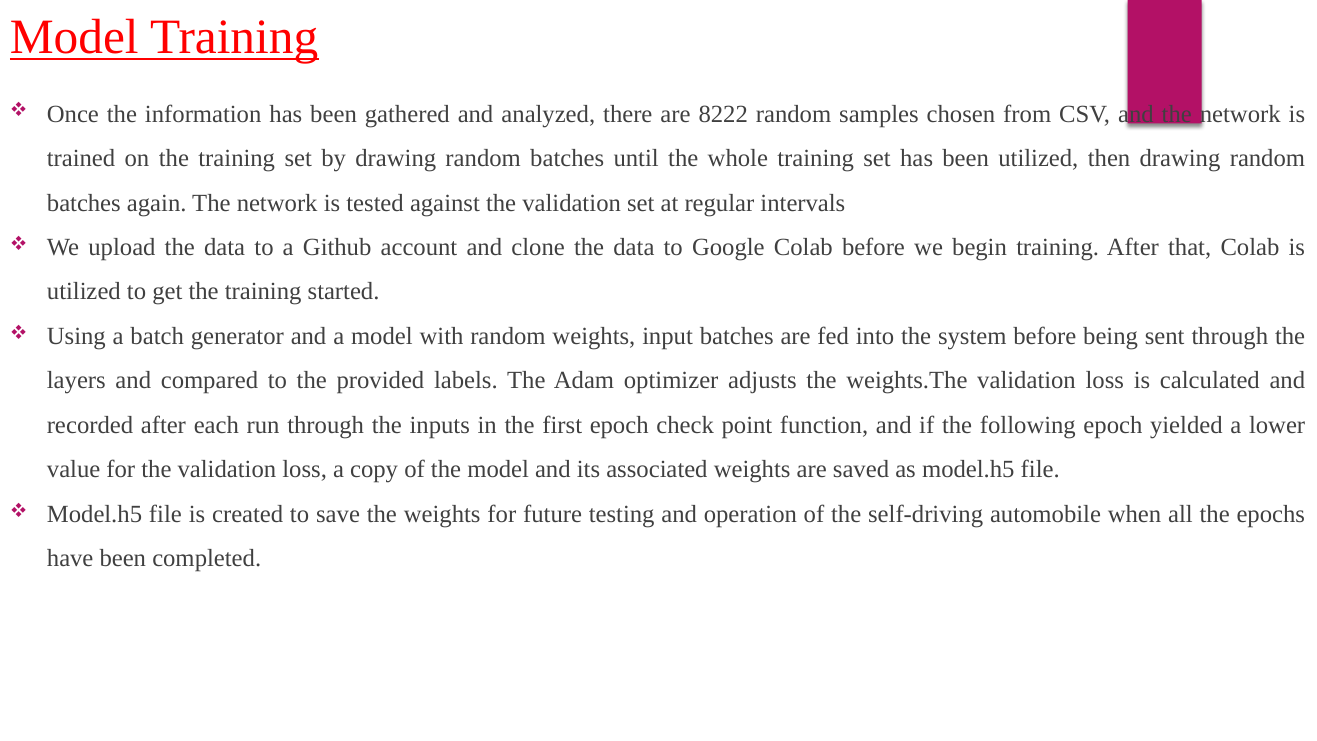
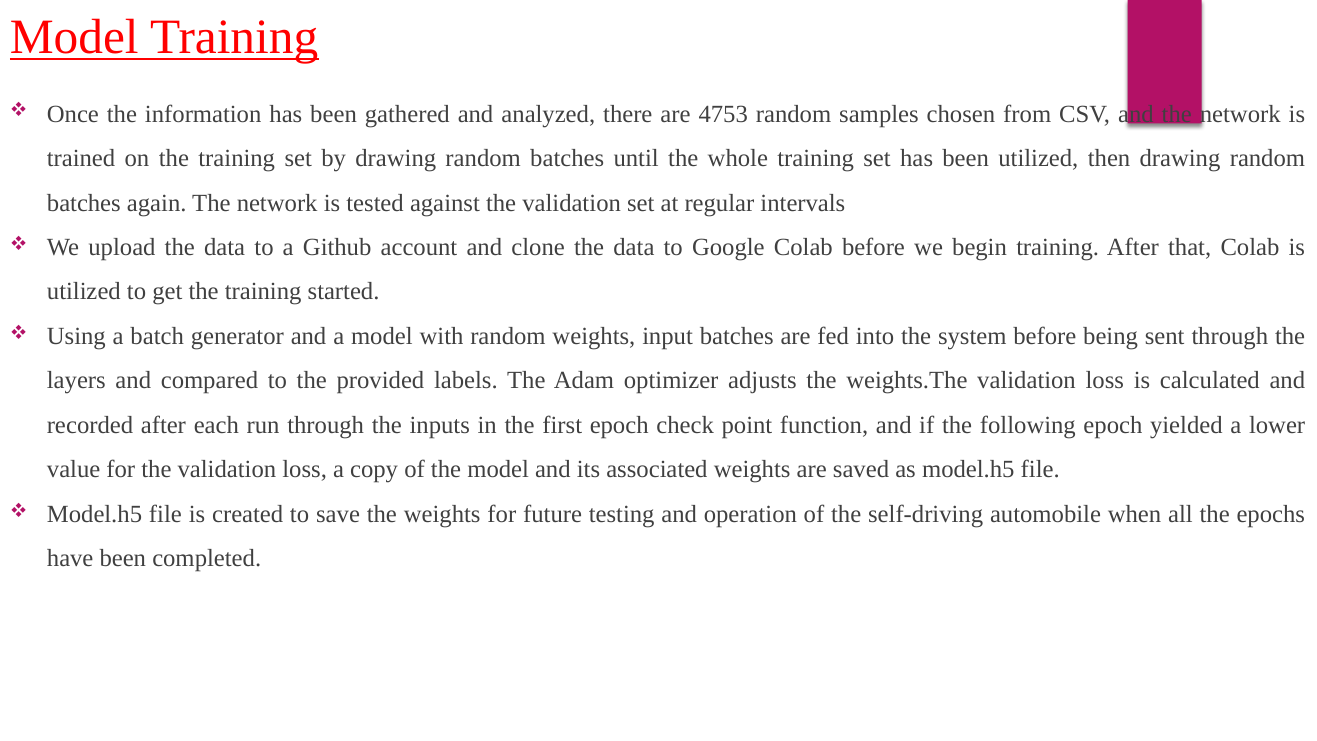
8222: 8222 -> 4753 (723, 114)
